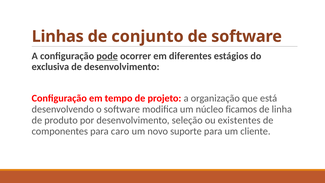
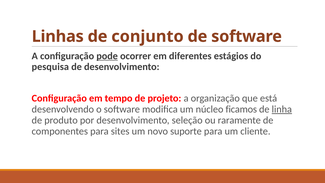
exclusiva: exclusiva -> pesquisa (50, 67)
linha underline: none -> present (282, 109)
existentes: existentes -> raramente (239, 120)
caro: caro -> sites (120, 131)
